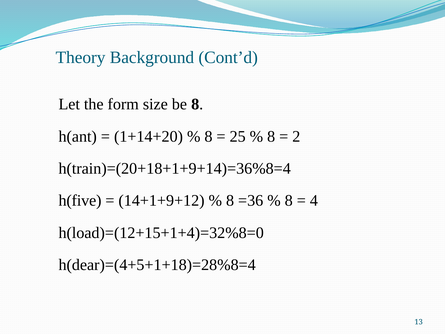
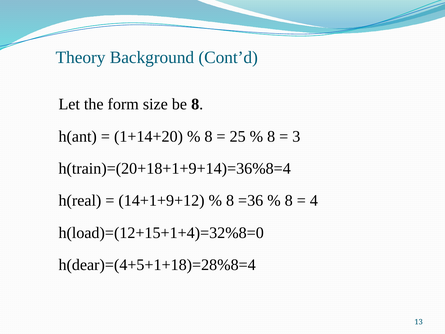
2: 2 -> 3 (296, 136)
h(five: h(five -> h(real (80, 201)
